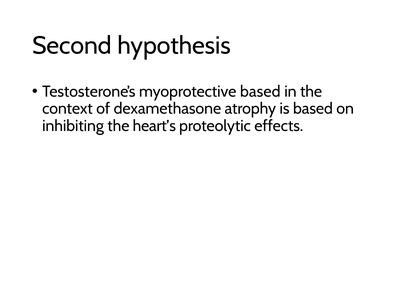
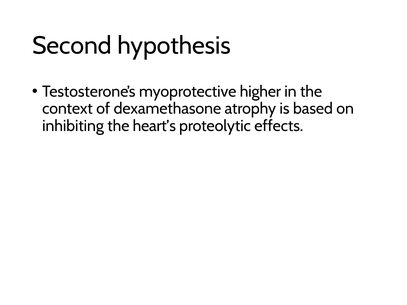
myoprotective based: based -> higher (260, 92)
